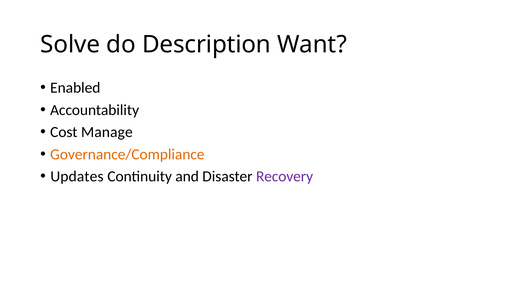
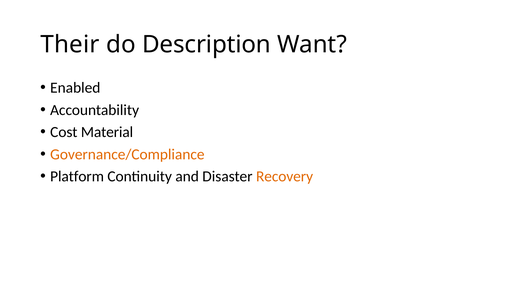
Solve: Solve -> Their (70, 44)
Manage: Manage -> Material (107, 132)
Updates: Updates -> Platform (77, 176)
Recovery colour: purple -> orange (285, 176)
